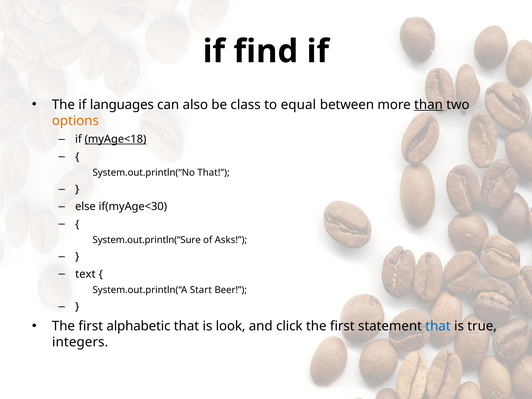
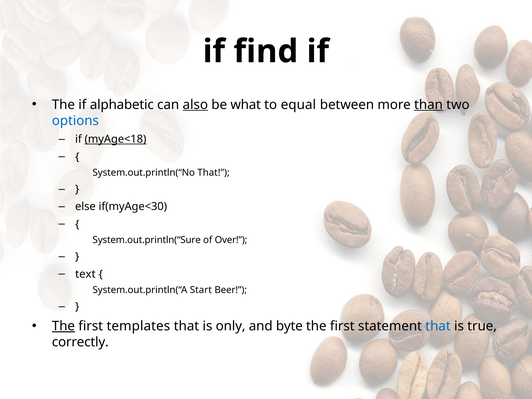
languages: languages -> alphabetic (122, 105)
also underline: none -> present (195, 105)
class: class -> what (246, 105)
options colour: orange -> blue (75, 121)
Asks: Asks -> Over (231, 240)
The underline: none -> present (63, 326)
alphabetic: alphabetic -> templates (138, 326)
look: look -> only (231, 326)
click: click -> byte (289, 326)
integers: integers -> correctly (80, 342)
